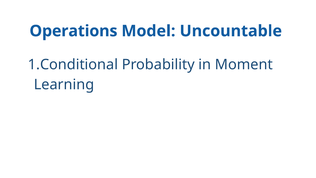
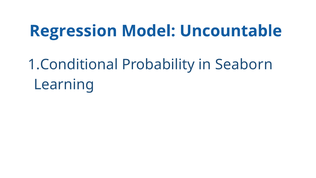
Operations: Operations -> Regression (73, 31)
Moment: Moment -> Seaborn (244, 65)
